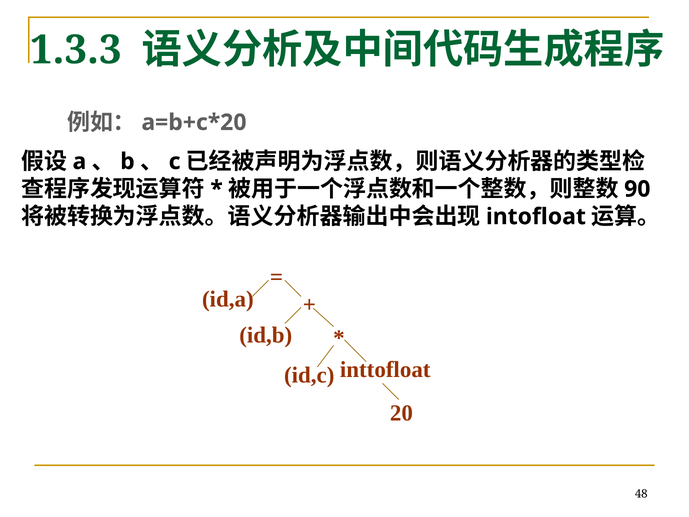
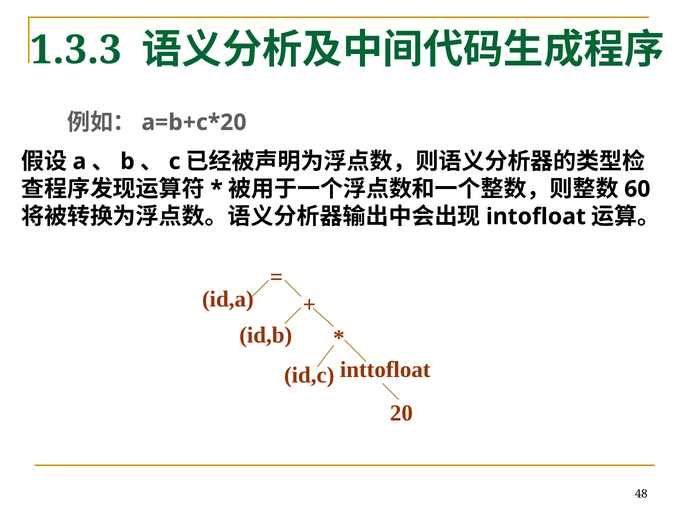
90: 90 -> 60 (637, 189)
